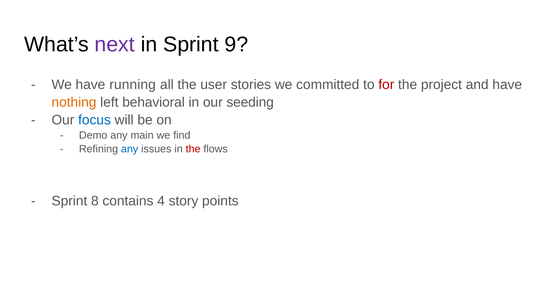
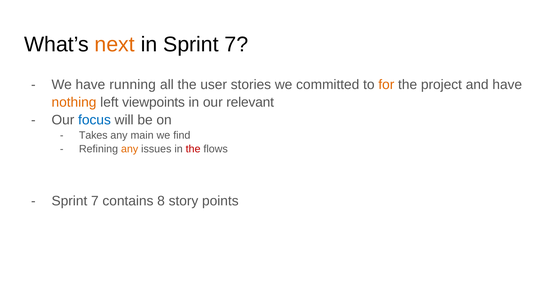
next colour: purple -> orange (115, 44)
in Sprint 9: 9 -> 7 (236, 44)
for colour: red -> orange (386, 85)
behavioral: behavioral -> viewpoints (154, 102)
seeding: seeding -> relevant (250, 102)
Demo: Demo -> Takes (93, 135)
any colour: blue -> orange (130, 149)
8: 8 -> 7 (95, 201)
4: 4 -> 8 (161, 201)
